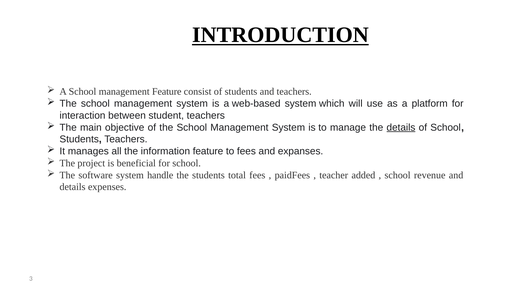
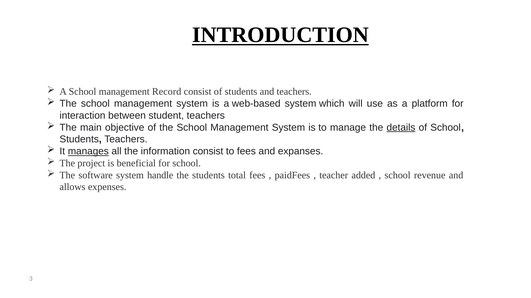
management Feature: Feature -> Record (167, 92)
manages underline: none -> present (88, 152)
information feature: feature -> consist (208, 152)
details: details -> allows (73, 187)
